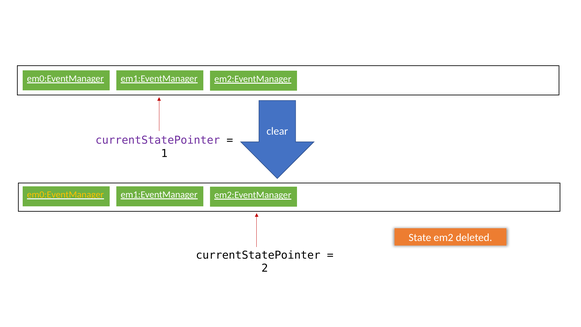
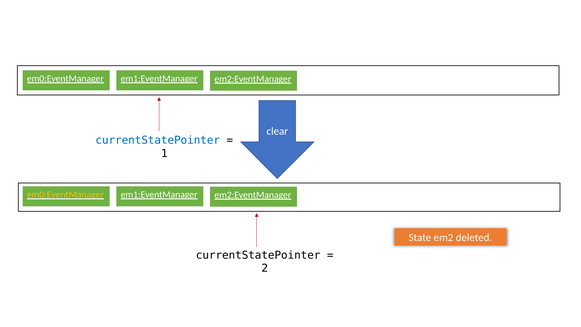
currentStatePointer colour: purple -> blue (158, 140)
